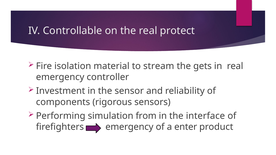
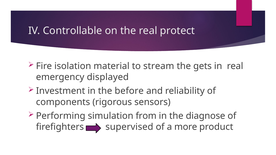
controller: controller -> displayed (108, 77)
sensor: sensor -> before (129, 91)
interface: interface -> diagnose (206, 116)
firefighters emergency: emergency -> supervised (129, 127)
enter: enter -> more (186, 127)
